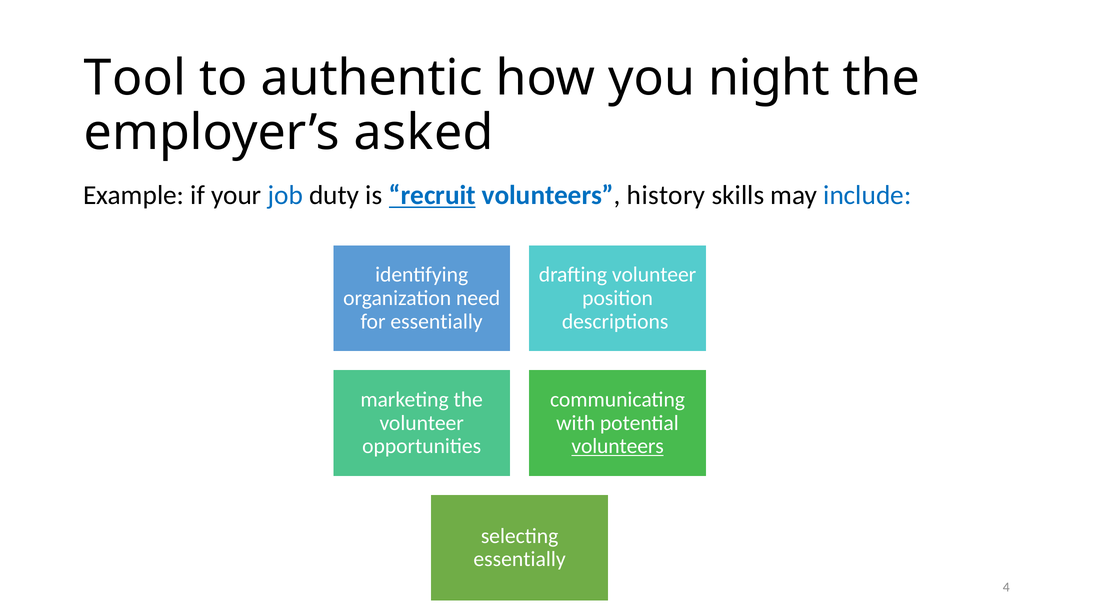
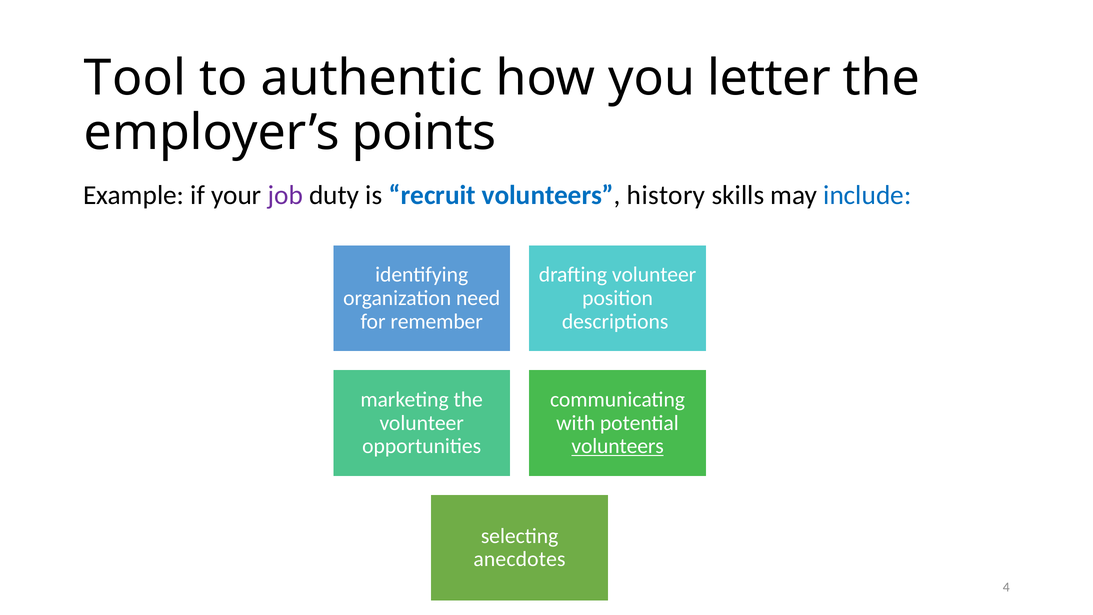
night: night -> letter (769, 78)
asked: asked -> points (424, 133)
job colour: blue -> purple (285, 195)
recruit underline: present -> none (432, 195)
for essentially: essentially -> remember (437, 321)
essentially: essentially -> anecdotes (519, 559)
